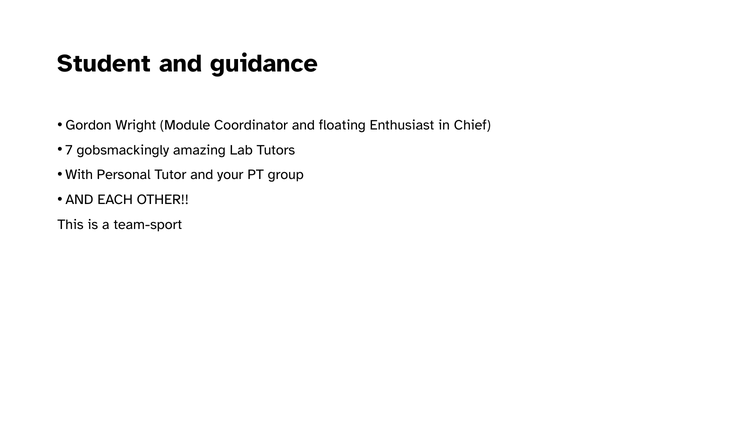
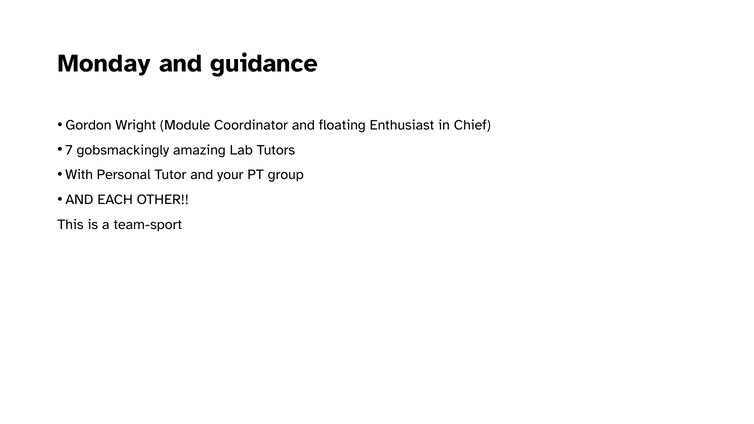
Student: Student -> Monday (104, 63)
